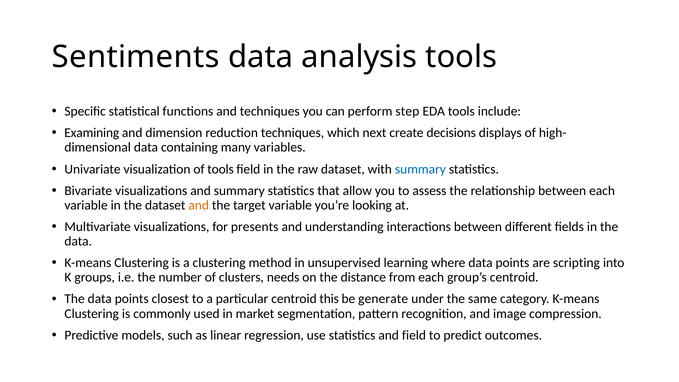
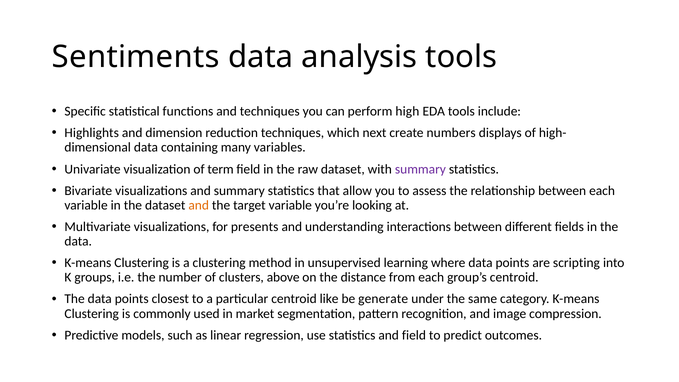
step: step -> high (407, 111)
Examining: Examining -> Highlights (92, 133)
decisions: decisions -> numbers (451, 133)
of tools: tools -> term (221, 169)
summary colour: blue -> purple (420, 169)
needs: needs -> above (283, 277)
this: this -> like (329, 299)
